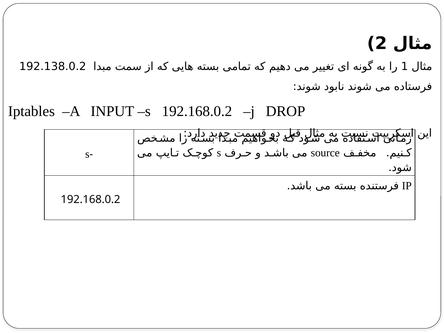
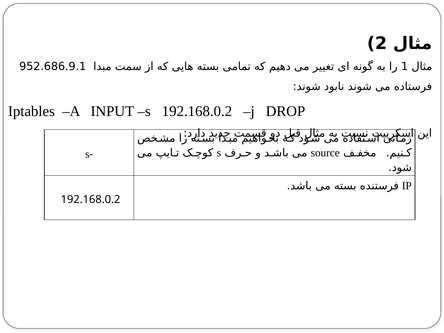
192.138.0.2: 192.138.0.2 -> 952.686.9.1 (53, 67)
